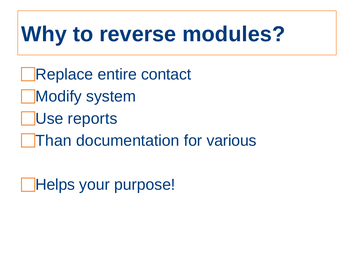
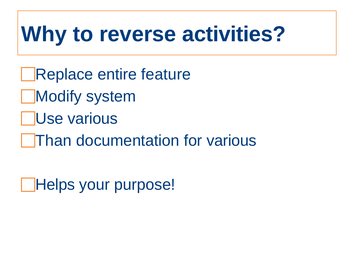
modules: modules -> activities (234, 34)
contact: contact -> feature (166, 74)
Use reports: reports -> various (93, 118)
